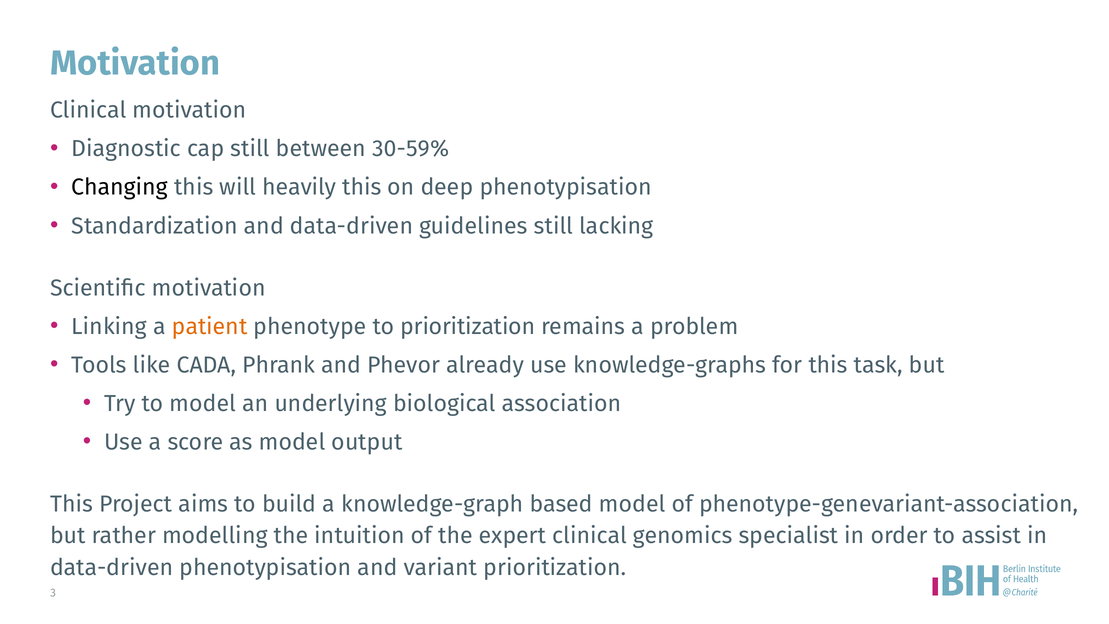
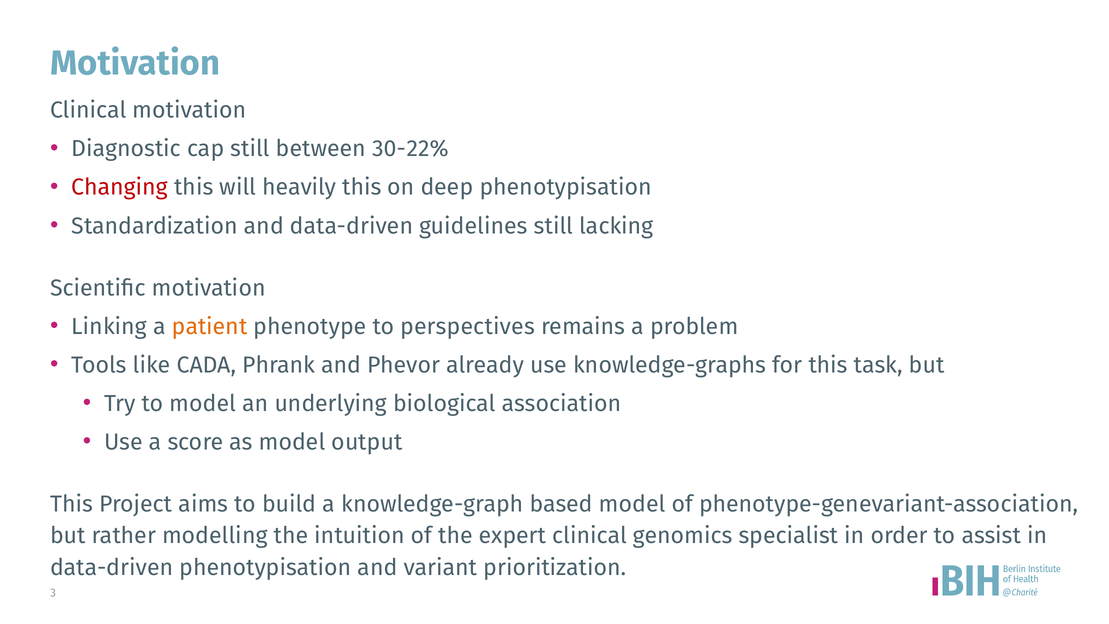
30-59%: 30-59% -> 30-22% (411, 149)
Changing colour: black -> red (120, 187)
to prioritization: prioritization -> perspectives (468, 326)
